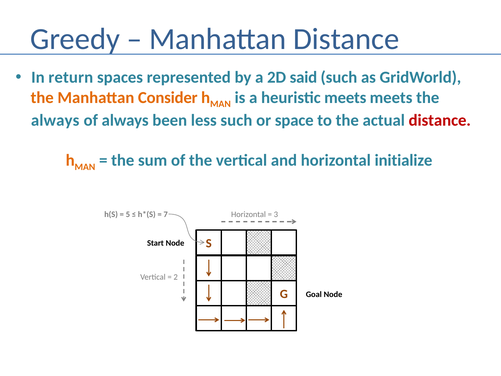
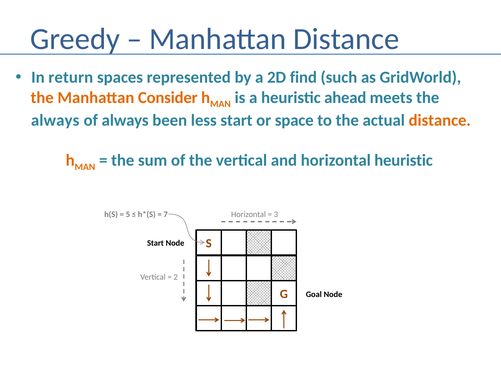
said: said -> find (303, 77)
heuristic meets: meets -> ahead (345, 97)
less such: such -> start (236, 120)
distance colour: red -> orange (440, 120)
horizontal initialize: initialize -> heuristic (404, 160)
